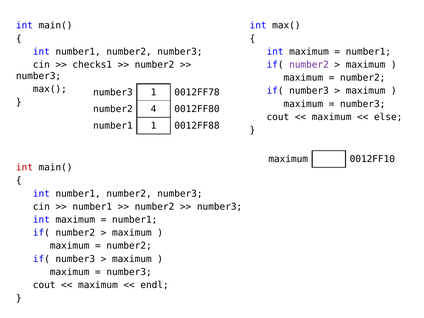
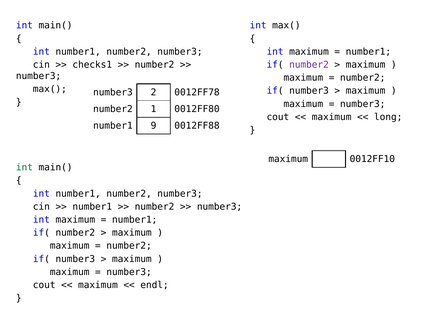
number3 1: 1 -> 2 (154, 92)
4: 4 -> 1 (154, 109)
else: else -> long (388, 117)
number1 1: 1 -> 9 (154, 126)
int colour: red -> green (24, 167)
